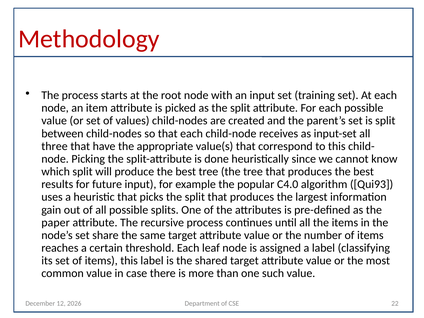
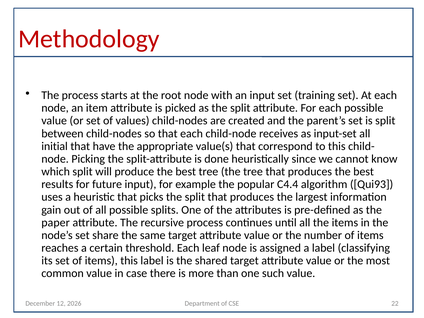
three: three -> initial (55, 146)
C4.0: C4.0 -> C4.4 (288, 184)
